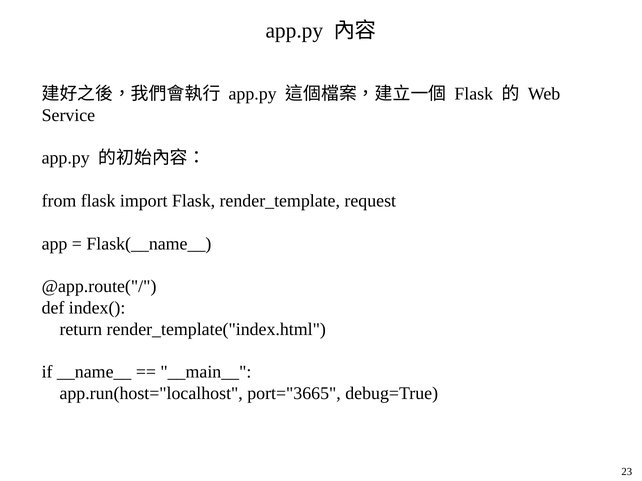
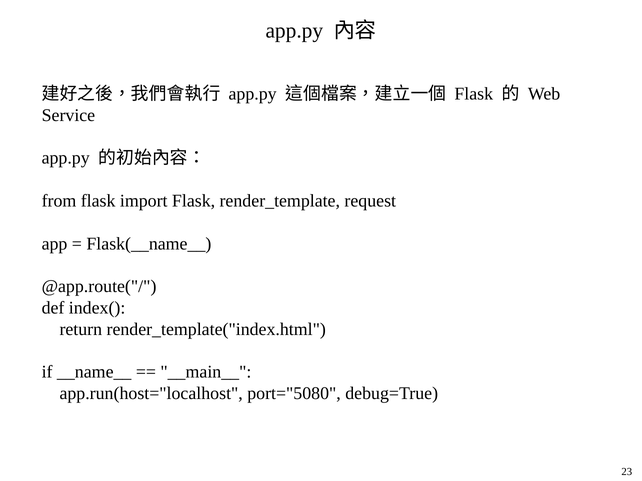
port="3665: port="3665 -> port="5080 (294, 394)
